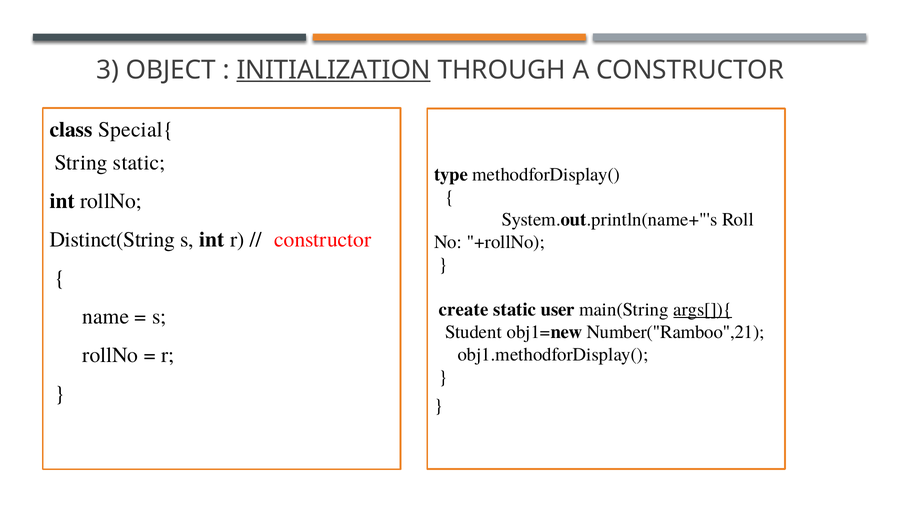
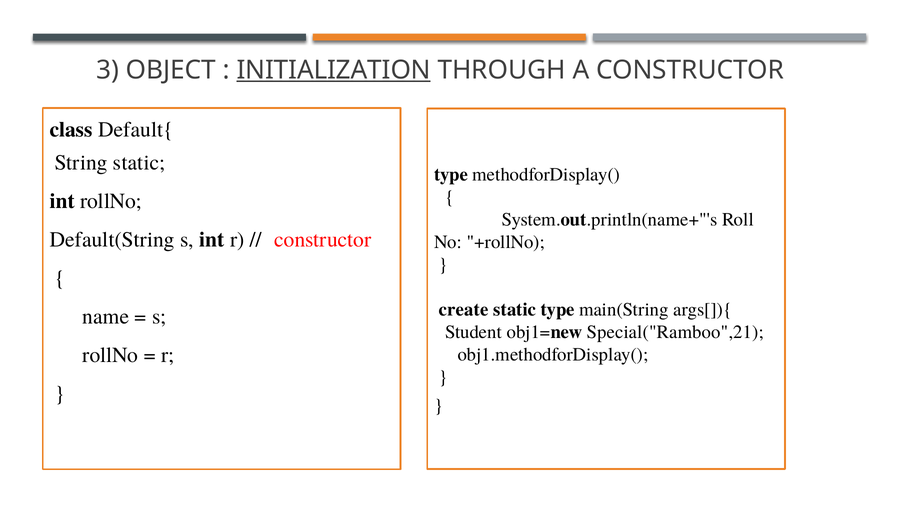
Special{: Special{ -> Default{ (136, 130)
Distinct(String: Distinct(String -> Default(String (112, 239)
static user: user -> type (558, 309)
args[]){ underline: present -> none (703, 309)
Number("Ramboo",21: Number("Ramboo",21 -> Special("Ramboo",21 (675, 332)
